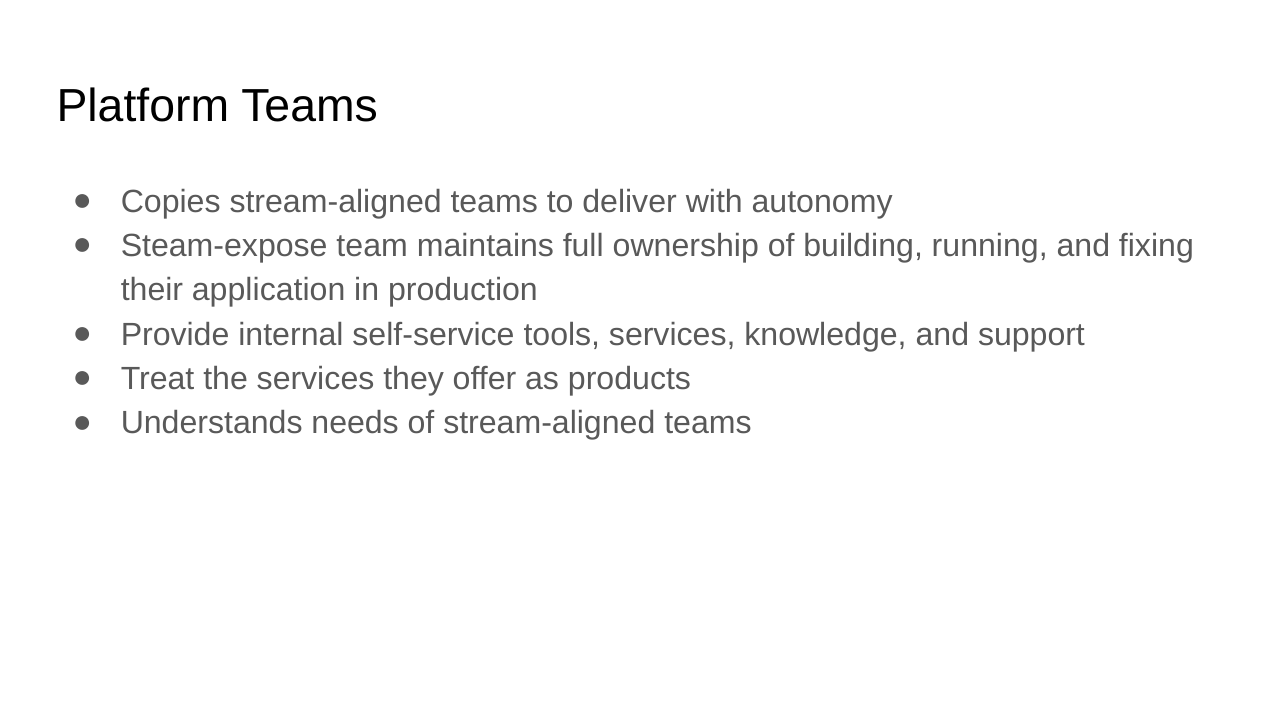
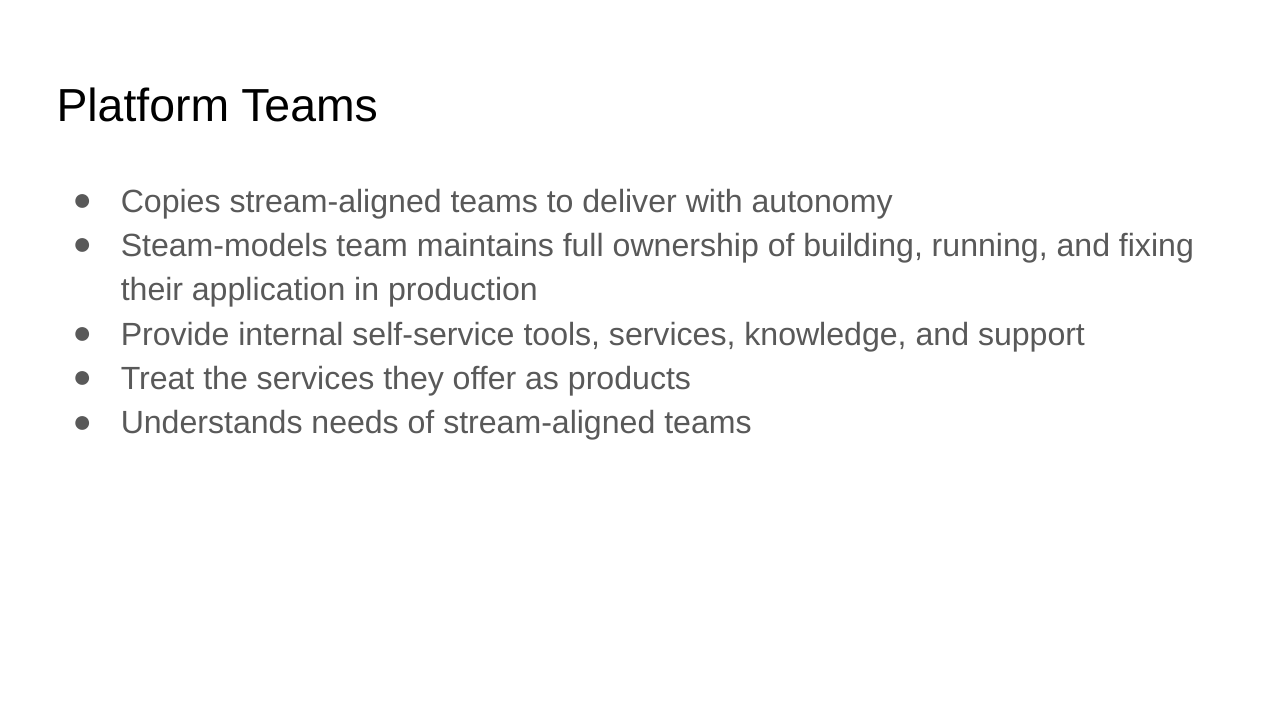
Steam-expose: Steam-expose -> Steam-models (224, 246)
